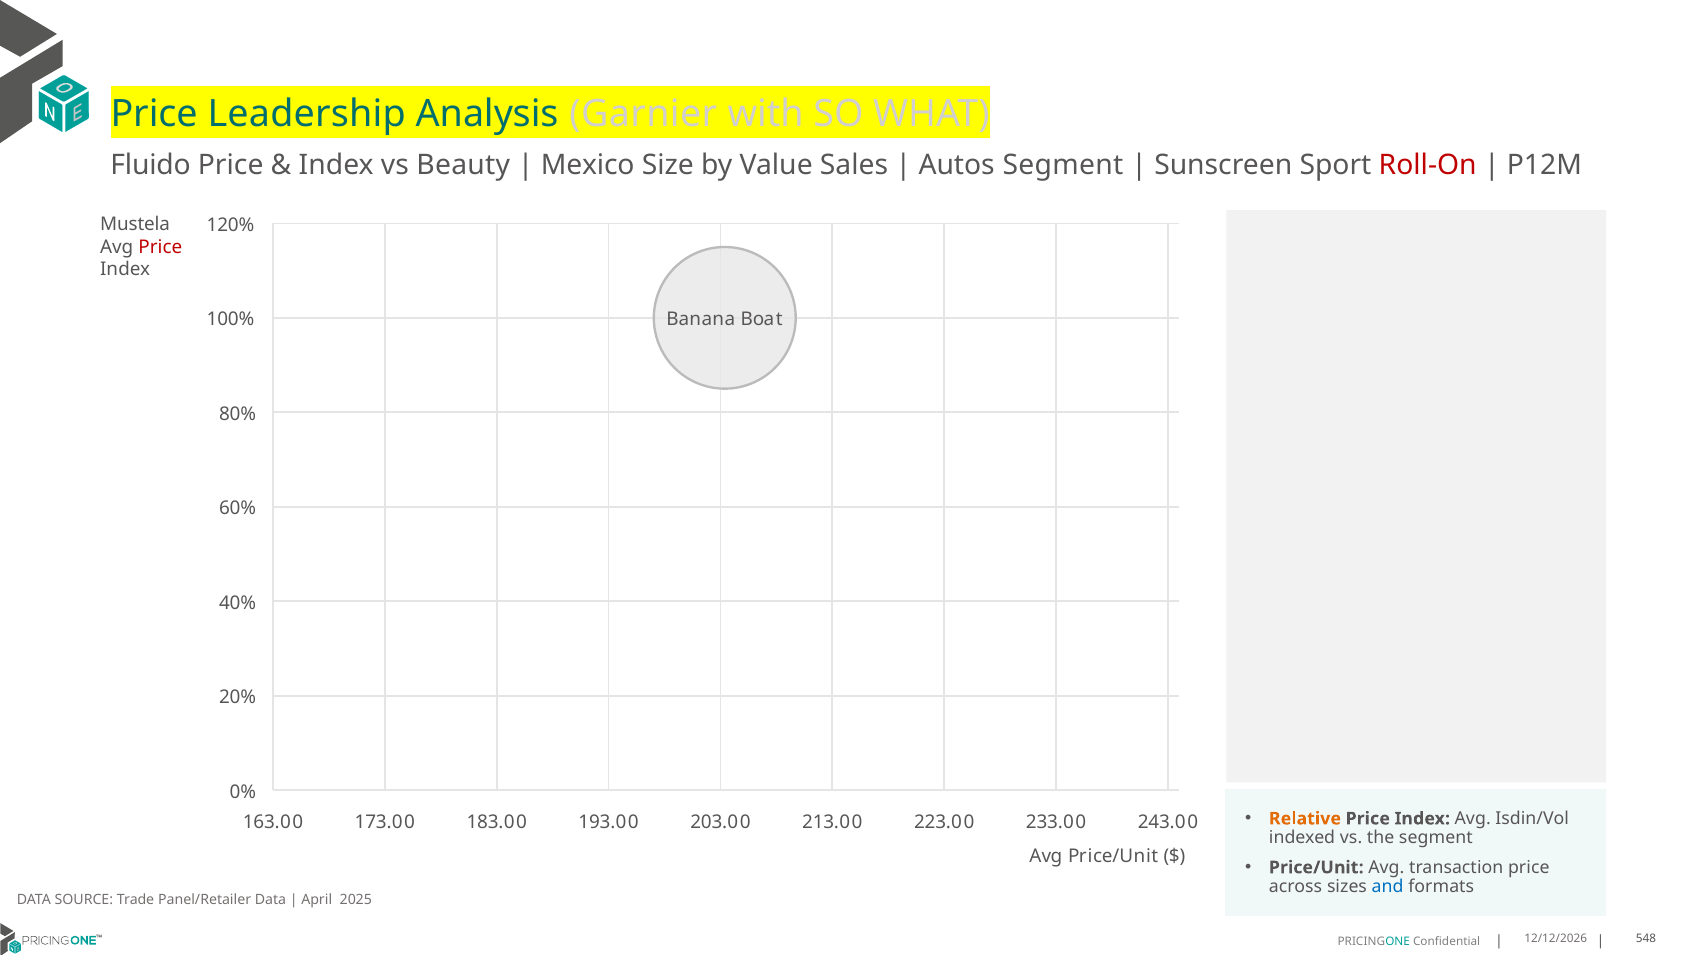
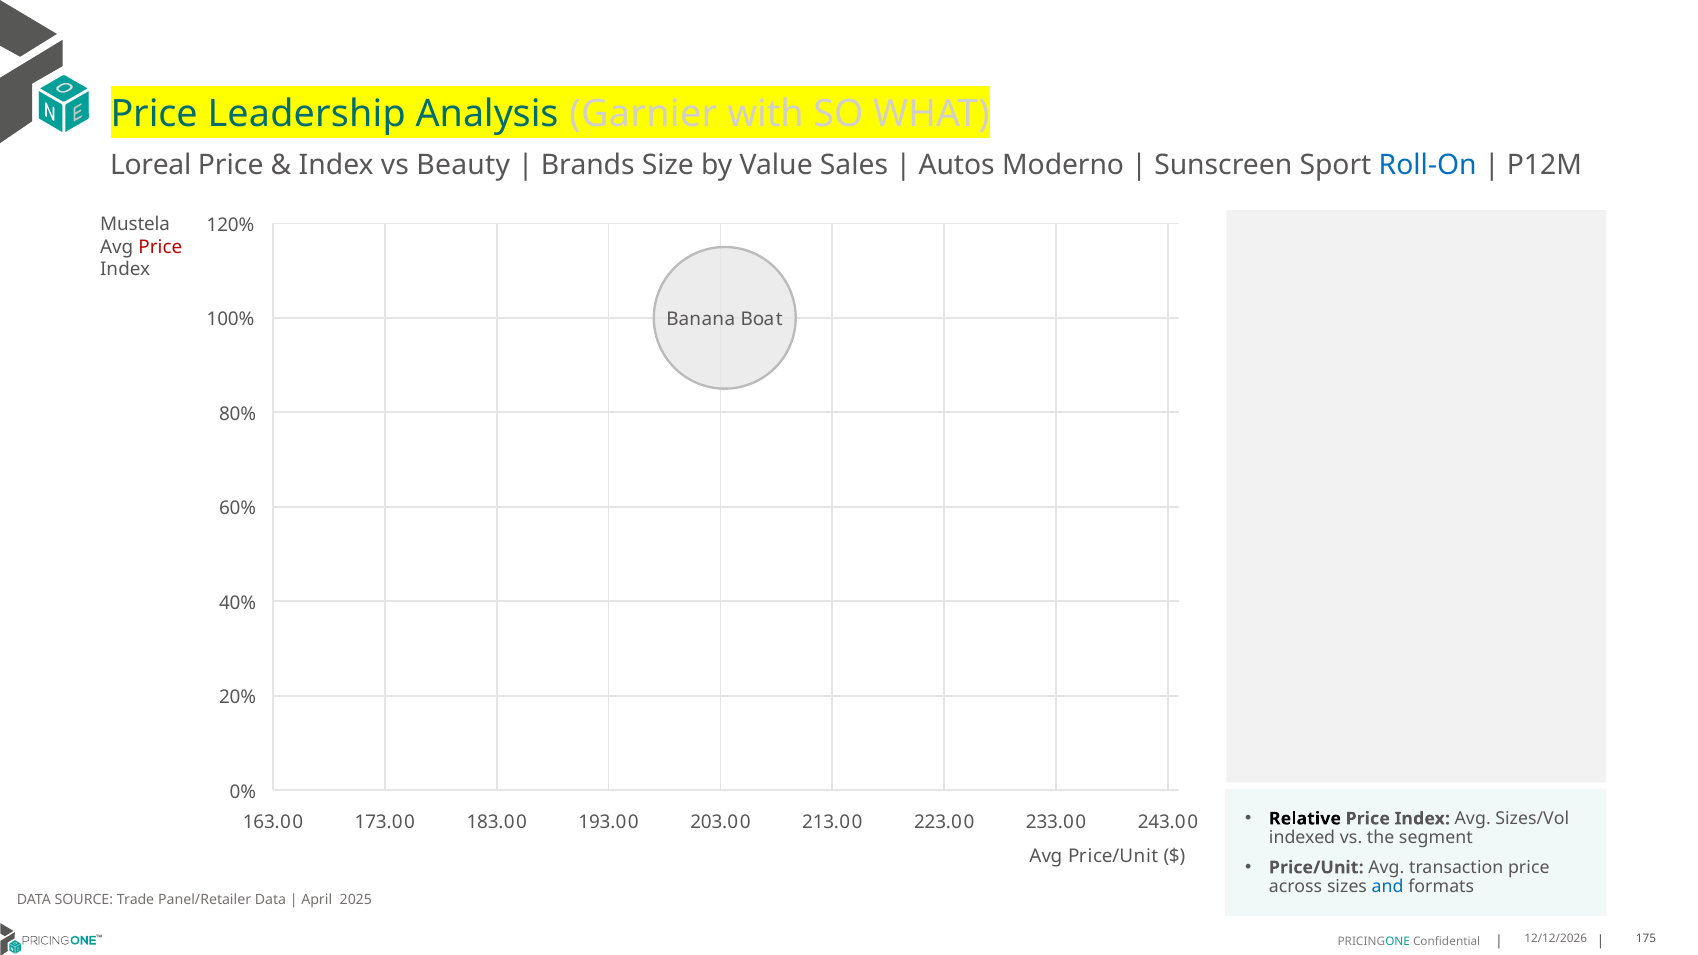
Fluido: Fluido -> Loreal (151, 166)
Mexico: Mexico -> Brands (588, 166)
Autos Segment: Segment -> Moderno (1063, 166)
Roll-On colour: red -> blue (1428, 166)
Relative colour: orange -> black (1305, 819)
Isdin/Vol: Isdin/Vol -> Sizes/Vol (1532, 819)
548: 548 -> 175 (1646, 939)
